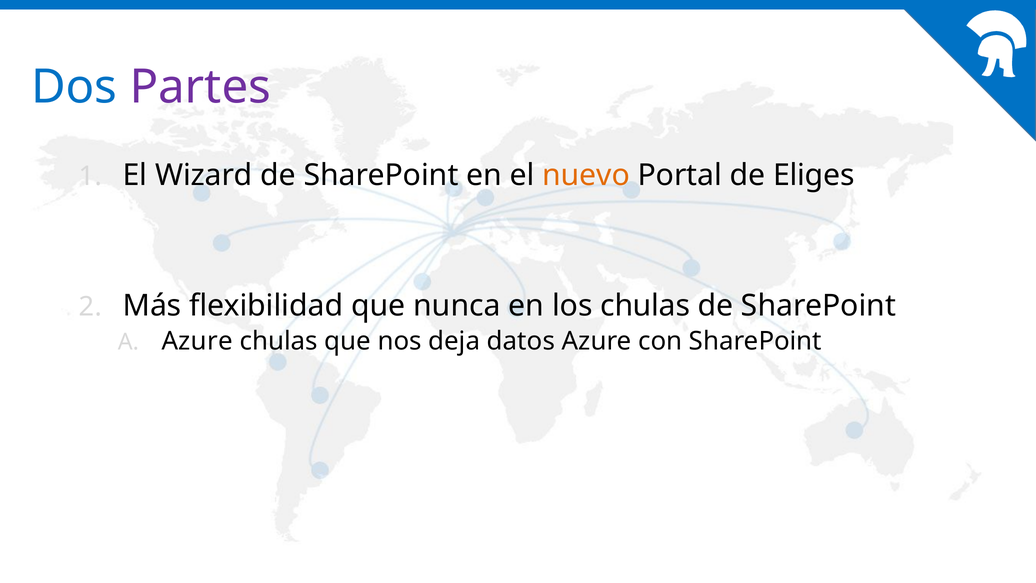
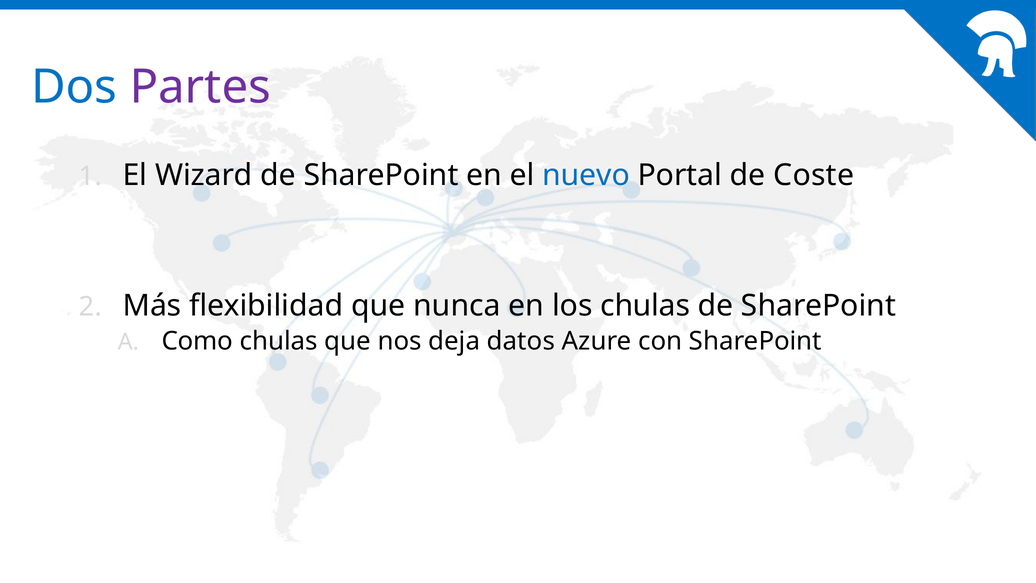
nuevo colour: orange -> blue (586, 175)
Eliges: Eliges -> Coste (814, 175)
Azure: Azure -> Como (197, 341)
